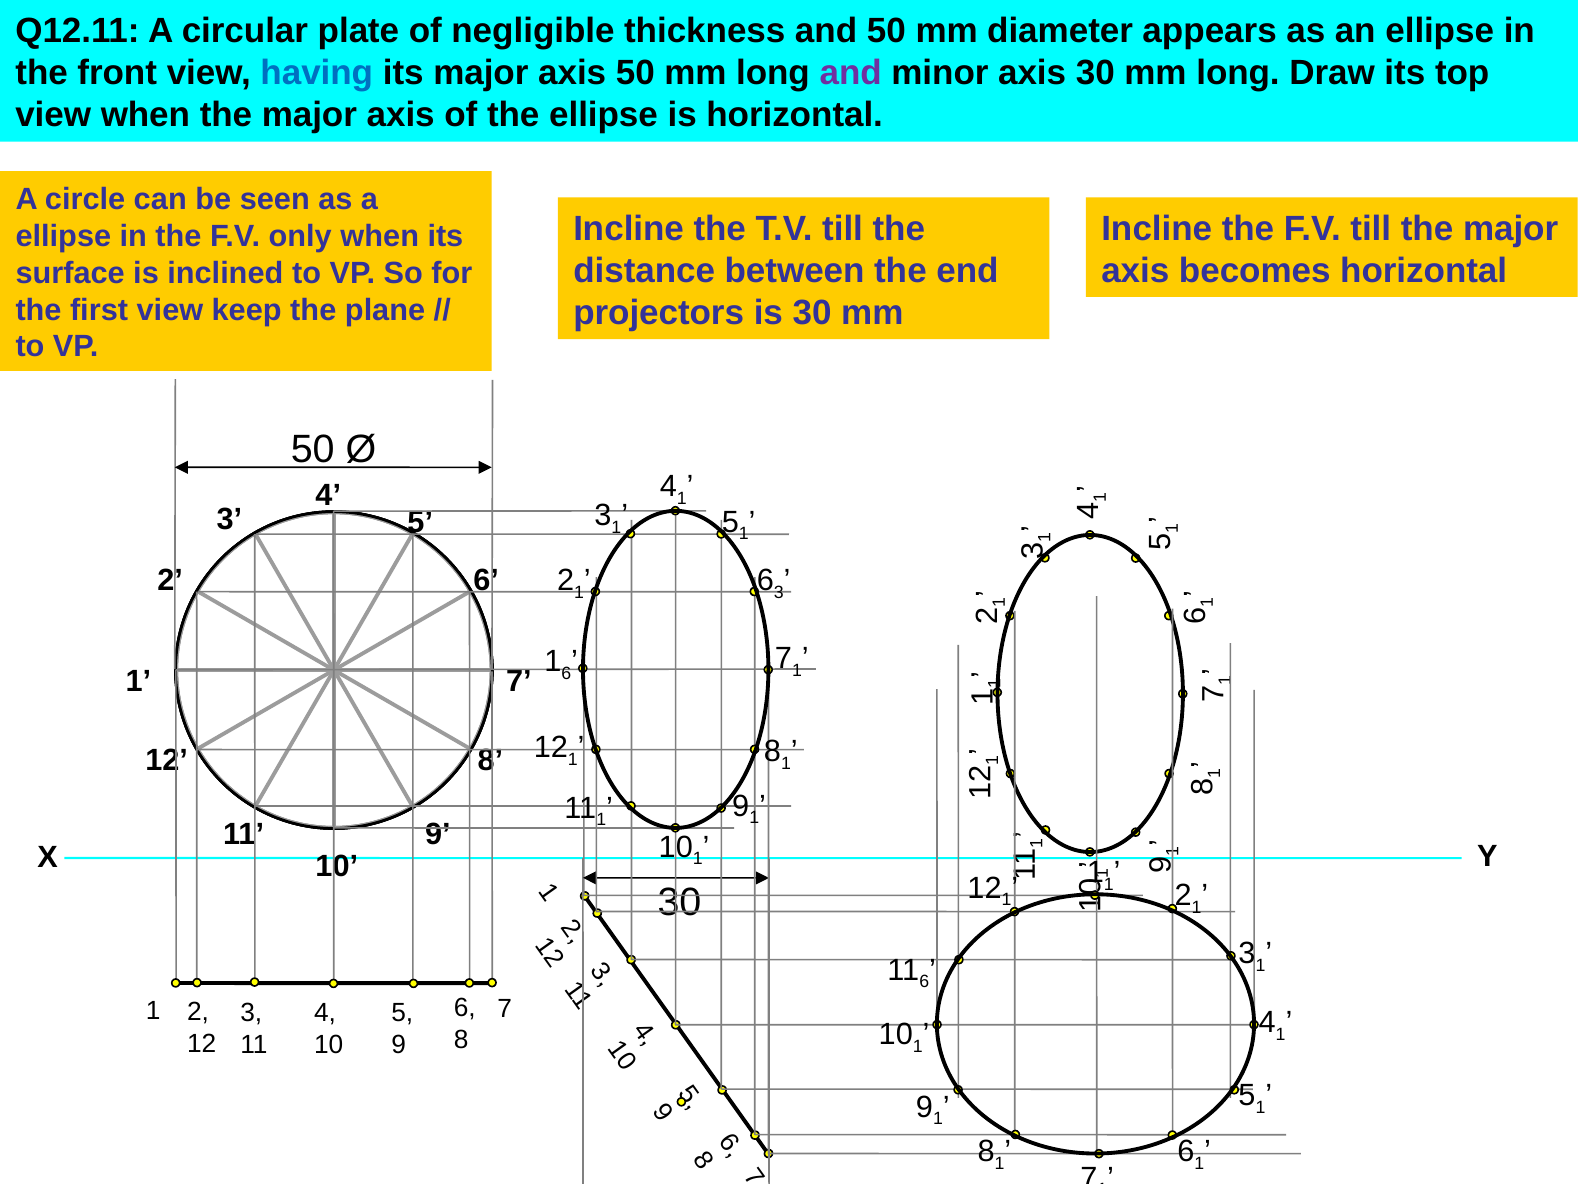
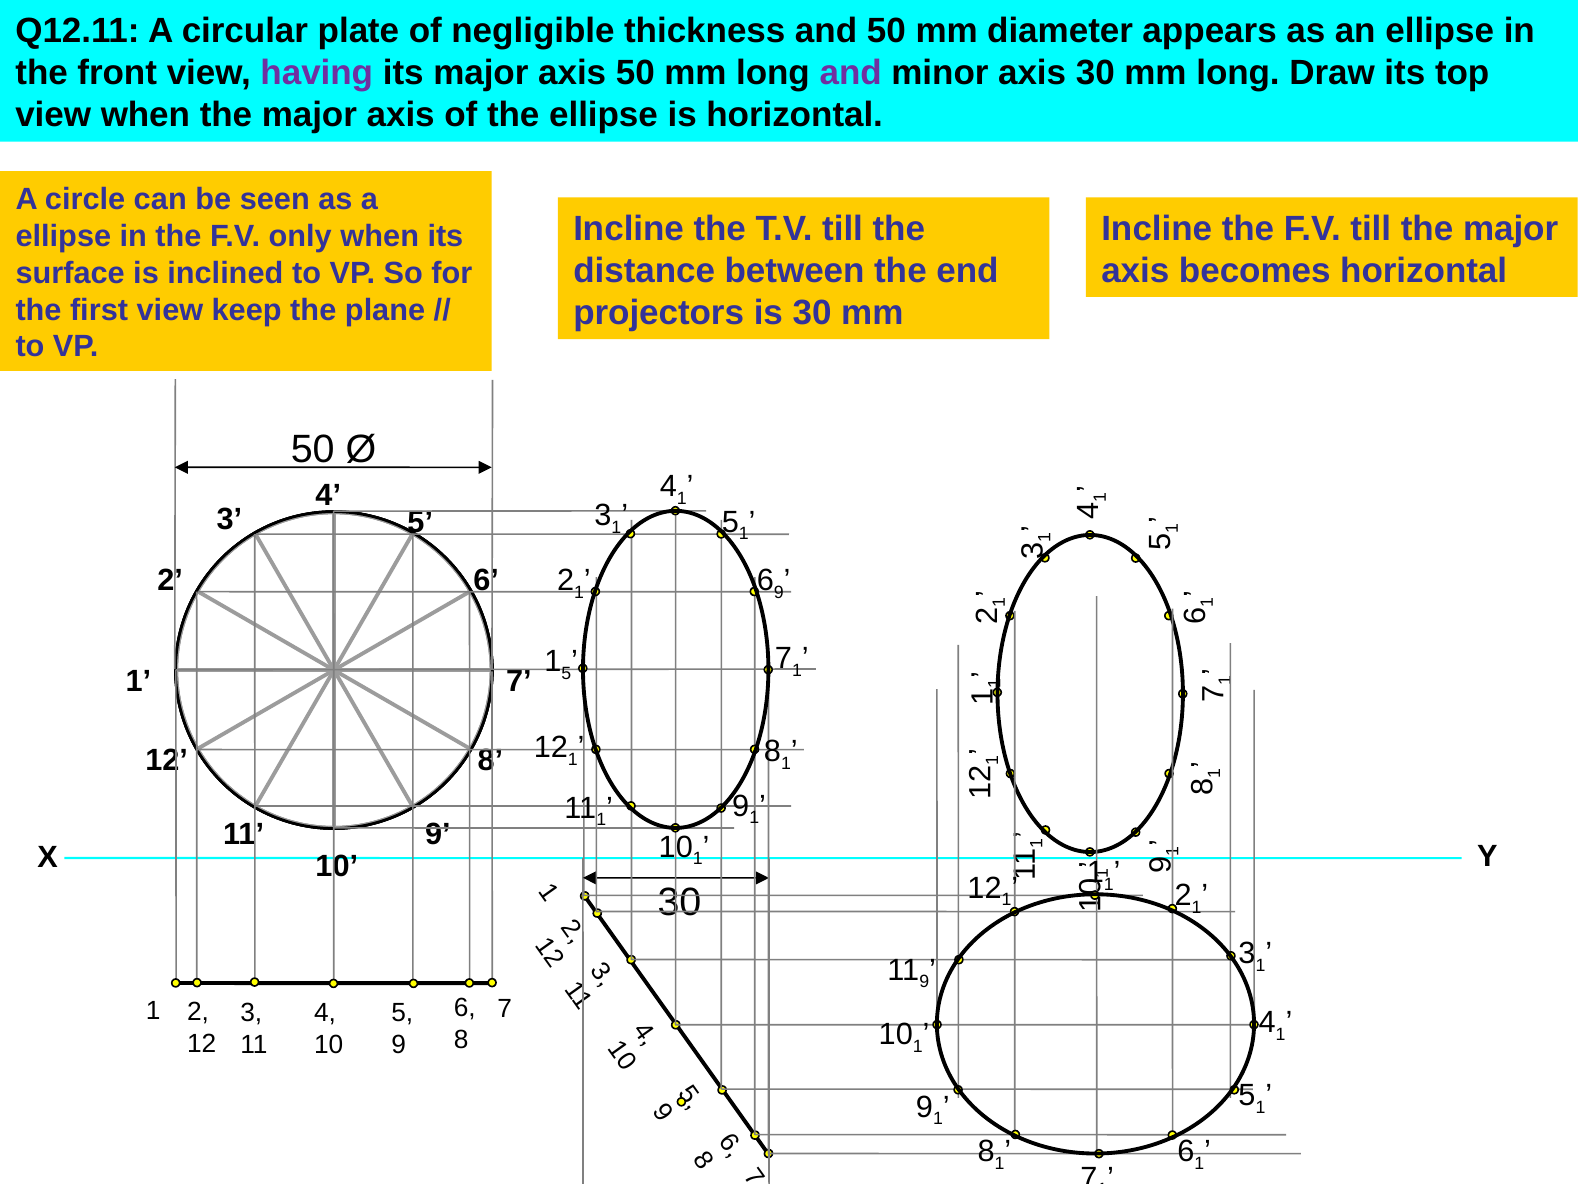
having colour: blue -> purple (317, 73)
6 3: 3 -> 9 (779, 592)
1 6: 6 -> 5 (566, 673)
11 6: 6 -> 9 (924, 982)
